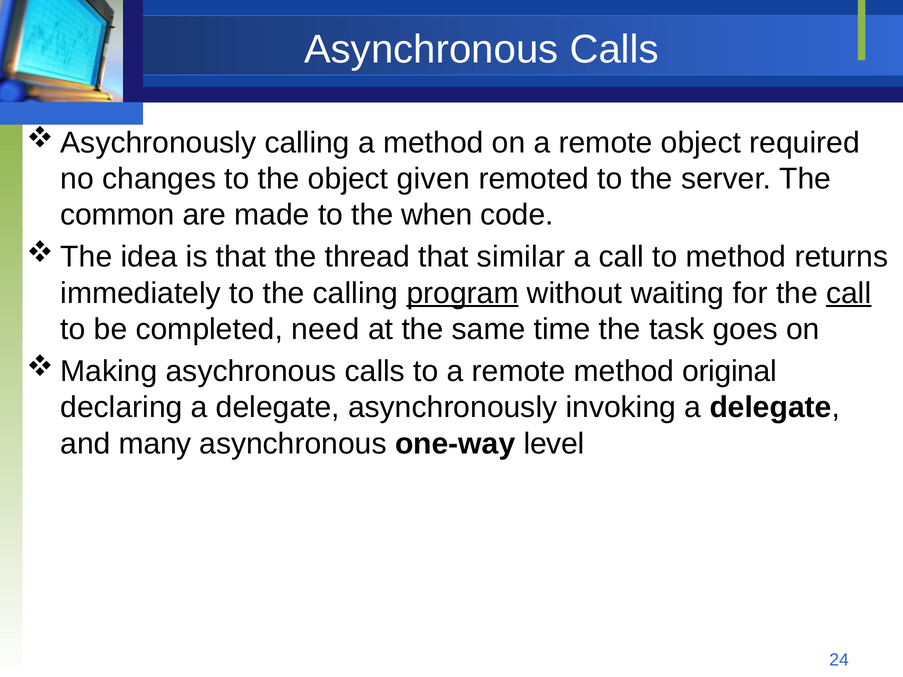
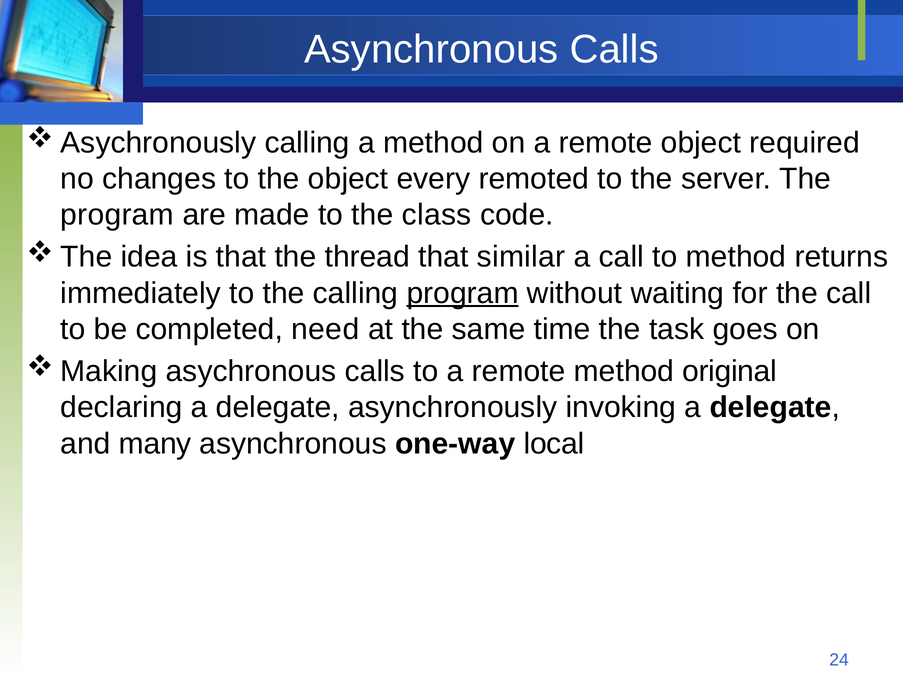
given: given -> every (433, 179)
common: common -> program (117, 215)
when: when -> class (437, 215)
call underline: present -> none (849, 293)
level: level -> local (554, 444)
